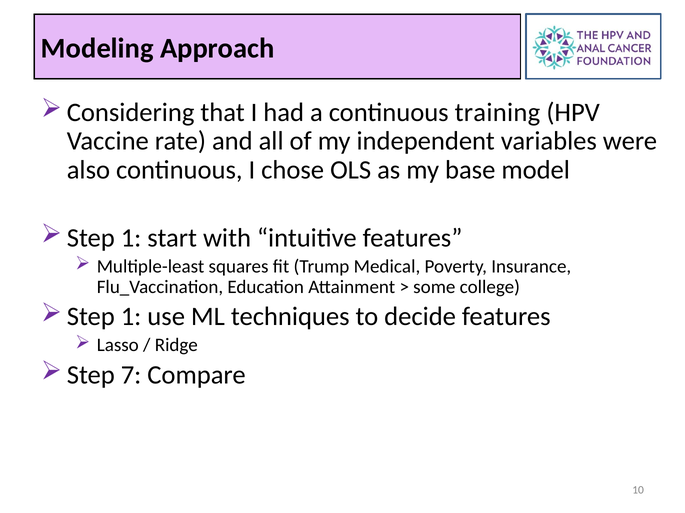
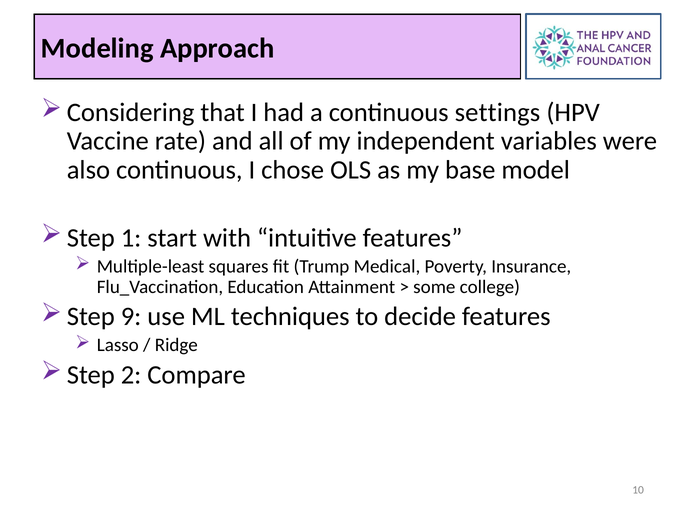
training: training -> settings (497, 113)
1: 1 -> 9 (131, 317)
7: 7 -> 2 (131, 376)
